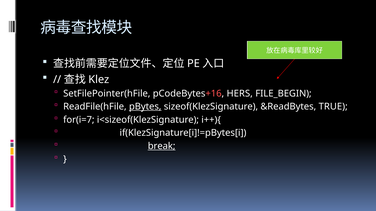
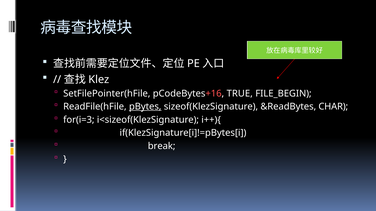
HERS: HERS -> TRUE (240, 94)
TRUE: TRUE -> CHAR (333, 107)
for(i=7: for(i=7 -> for(i=3 (79, 120)
break underline: present -> none (162, 146)
